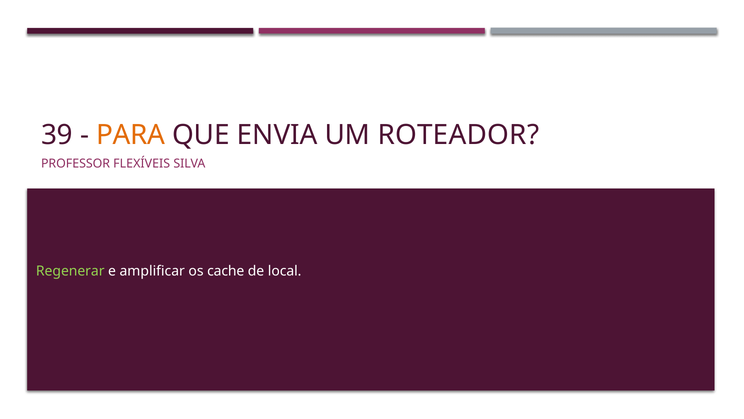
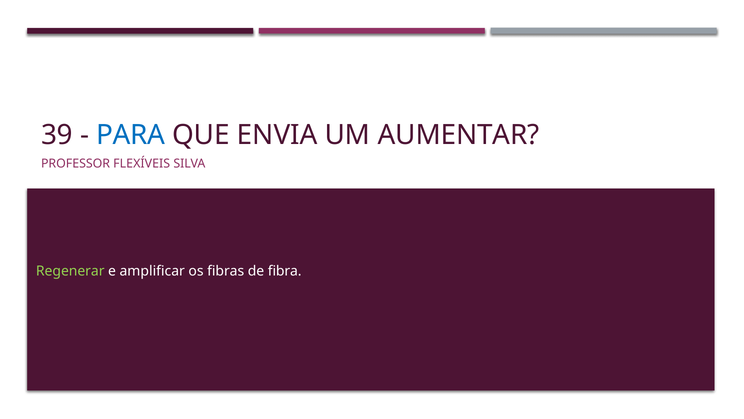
PARA colour: orange -> blue (131, 135)
ROTEADOR: ROTEADOR -> AUMENTAR (459, 135)
cache: cache -> fibras (226, 271)
local: local -> fibra (285, 271)
